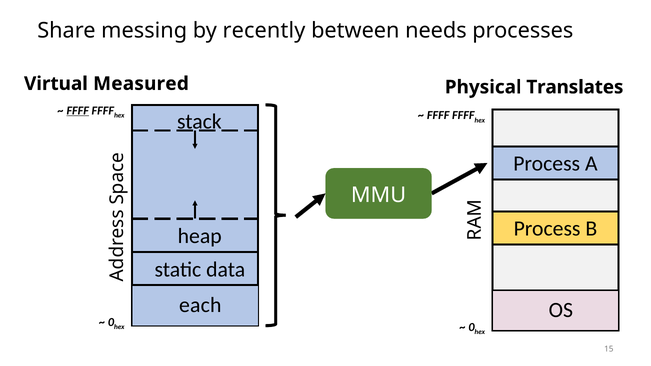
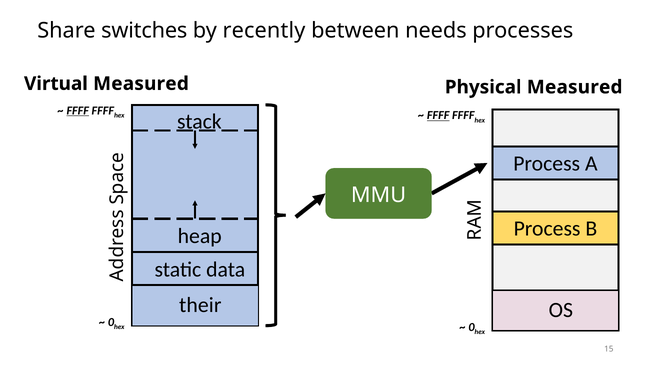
messing: messing -> switches (144, 30)
Physical Translates: Translates -> Measured (575, 87)
FFFF underline: none -> present (438, 115)
each: each -> their (200, 305)
